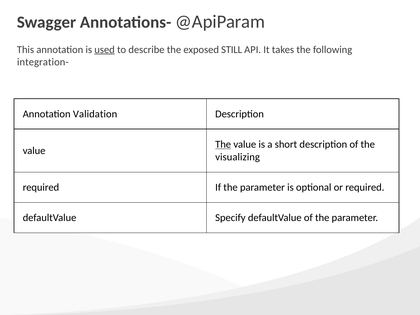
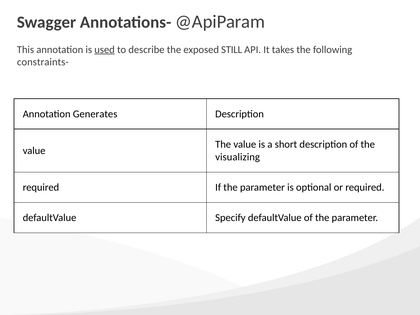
integration-: integration- -> constraints- (43, 62)
Validation: Validation -> Generates (95, 114)
The underline: present -> none (223, 144)
